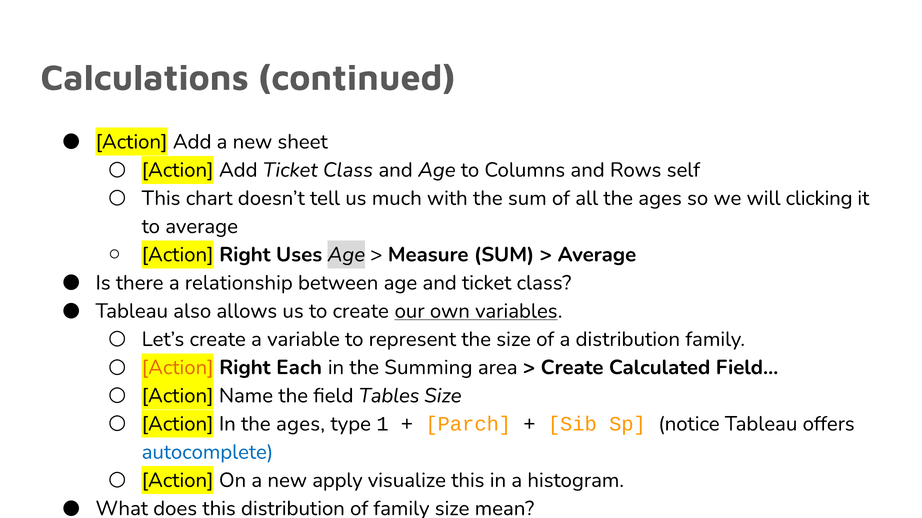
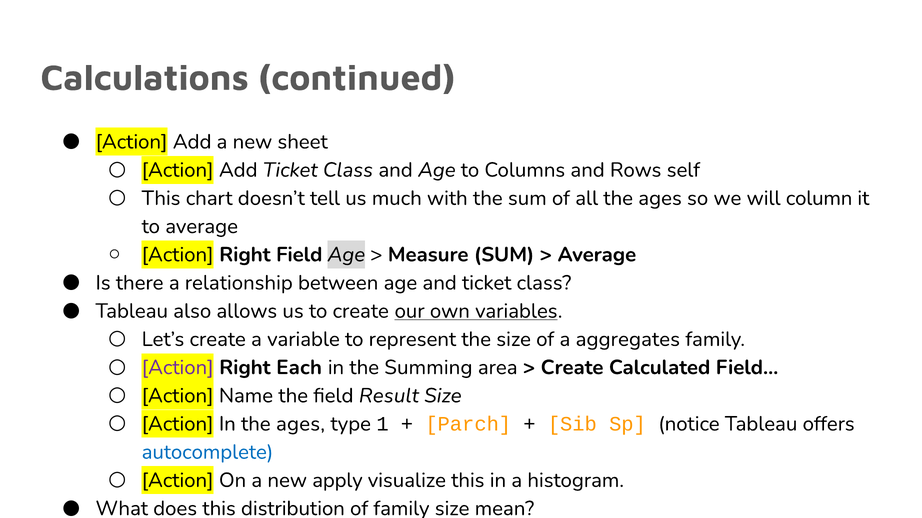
clicking: clicking -> column (819, 198)
Right Uses: Uses -> Field (299, 255)
a distribution: distribution -> aggregates (628, 340)
Action colour: orange -> purple (178, 368)
Tables: Tables -> Result (389, 396)
